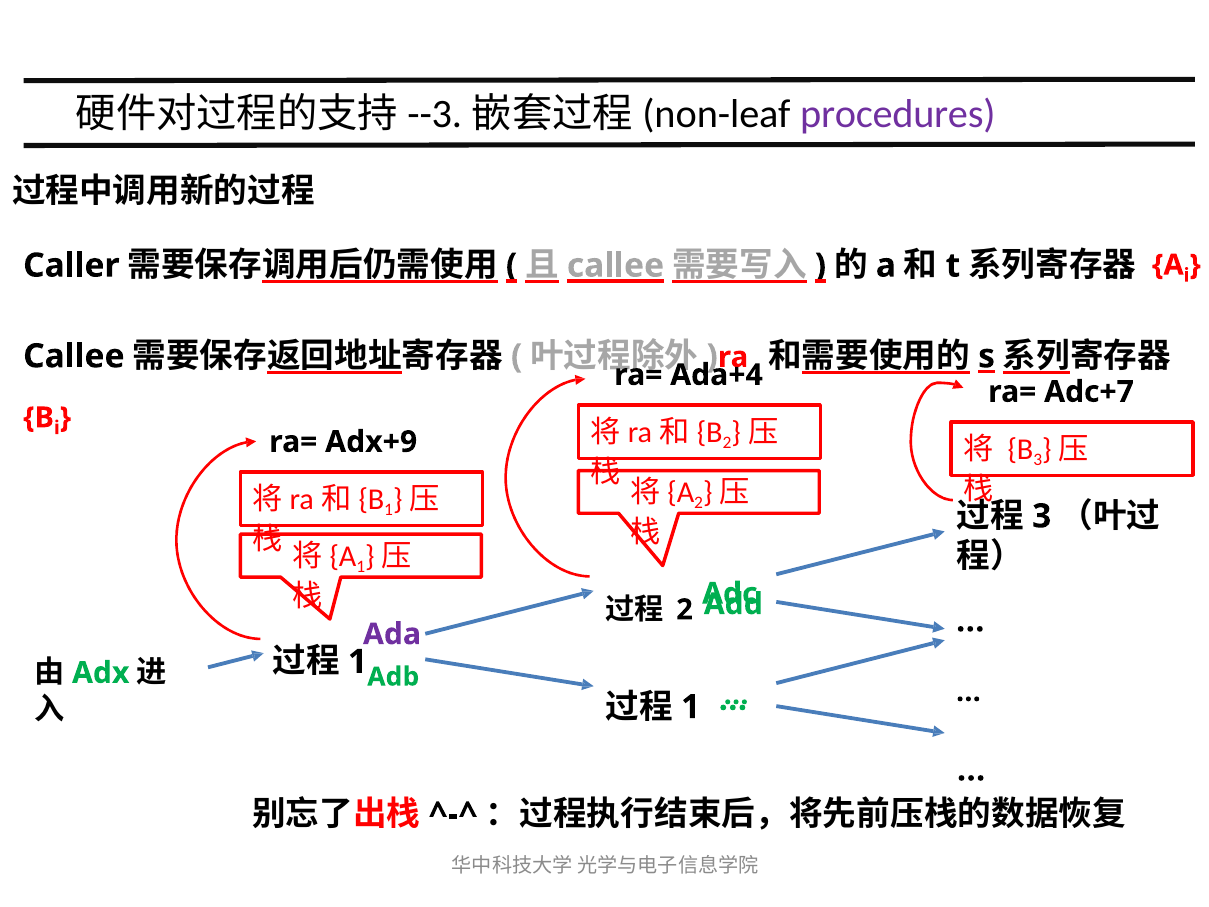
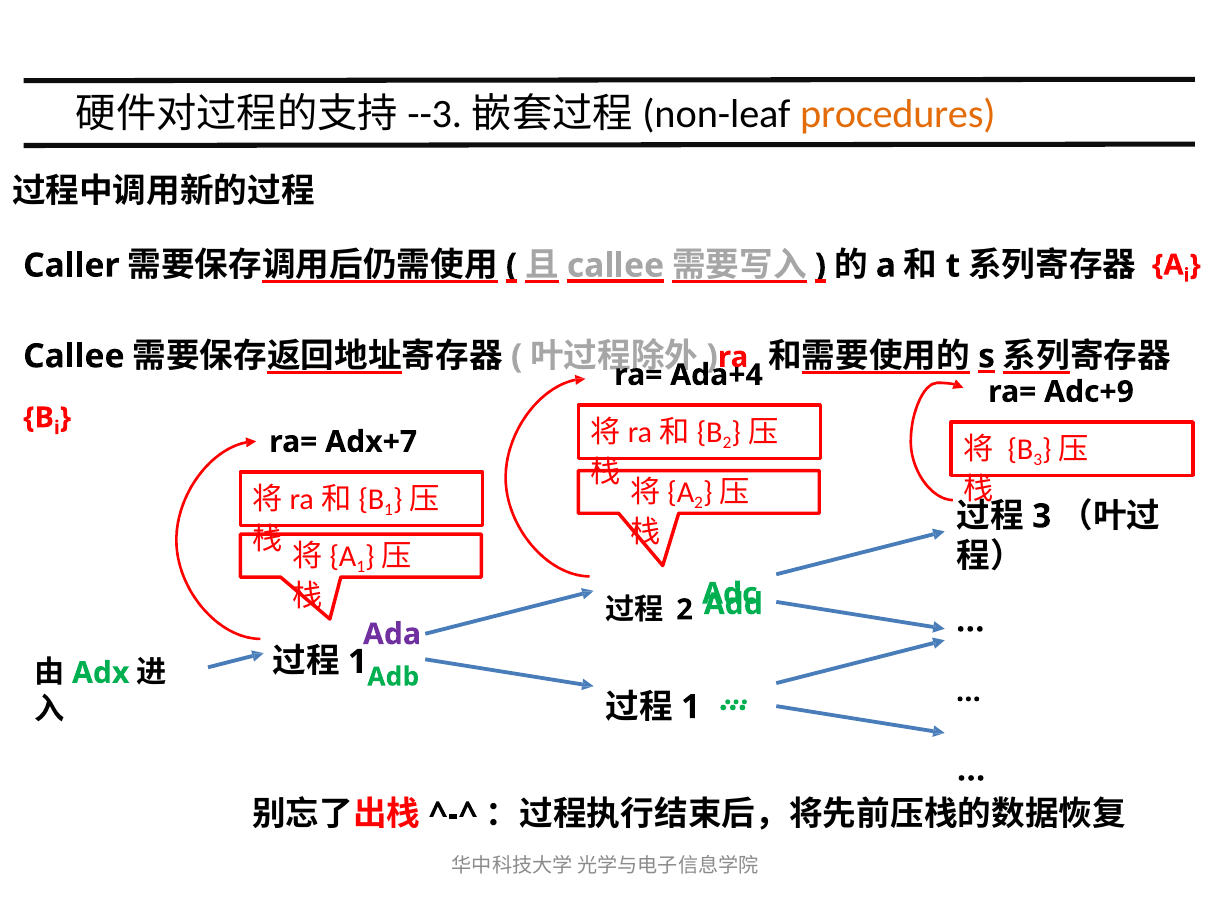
procedures colour: purple -> orange (898, 115)
Adc+7: Adc+7 -> Adc+9 (1089, 392)
Adx+9: Adx+9 -> Adx+7 (371, 442)
